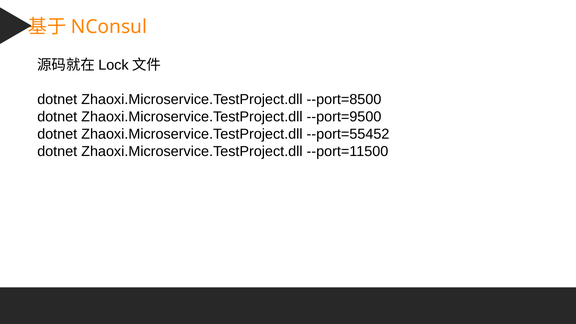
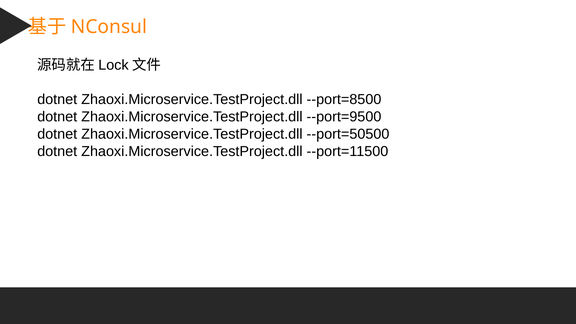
--port=55452: --port=55452 -> --port=50500 (348, 134)
